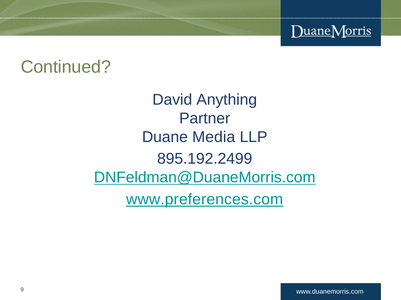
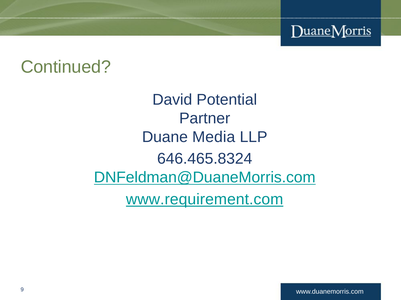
Anything: Anything -> Potential (227, 100)
895.192.2499: 895.192.2499 -> 646.465.8324 (205, 159)
www.preferences.com: www.preferences.com -> www.requirement.com (205, 200)
